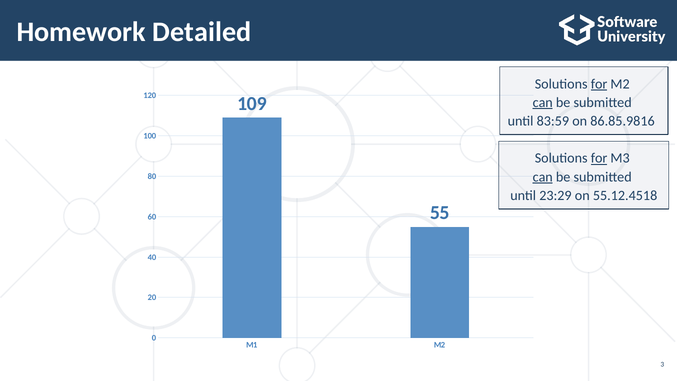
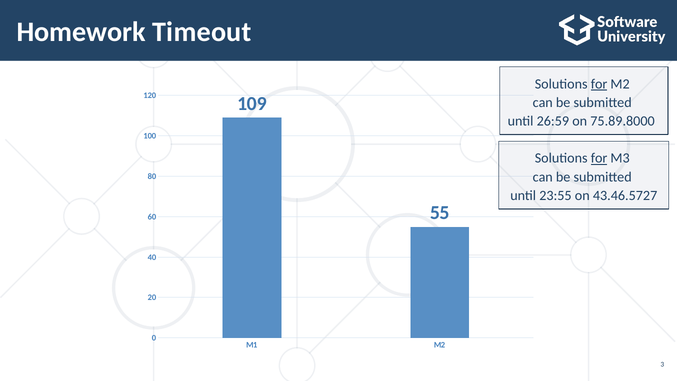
Detailed: Detailed -> Timeout (202, 32)
can underline: present -> none (543, 102)
83:59: 83:59 -> 26:59 (553, 121)
86.85.9816: 86.85.9816 -> 75.89.8000 (623, 121)
can underline: present -> none (543, 177)
23:29: 23:29 -> 23:55 (555, 195)
55.12.4518: 55.12.4518 -> 43.46.5727 (625, 195)
